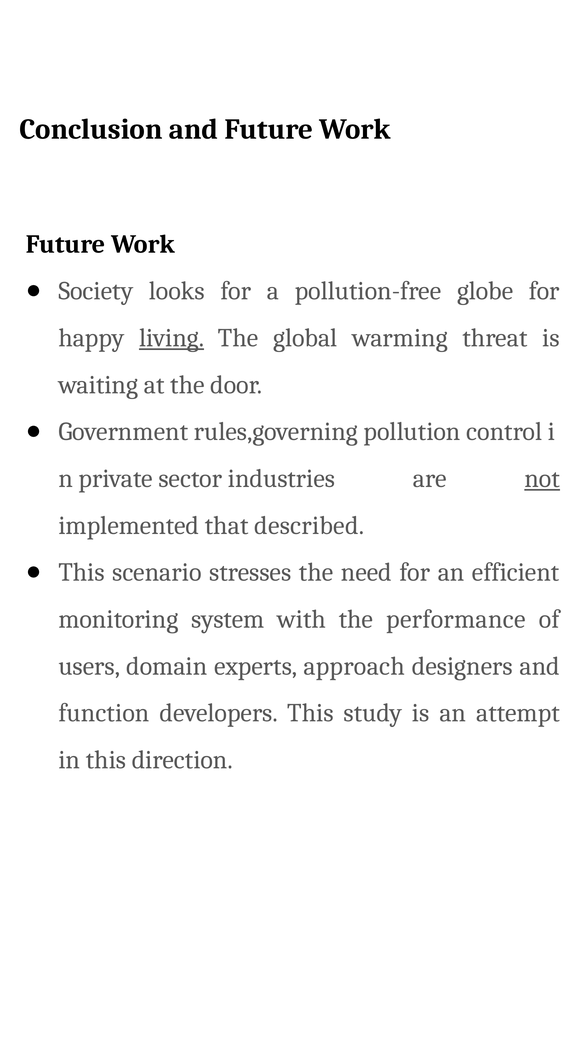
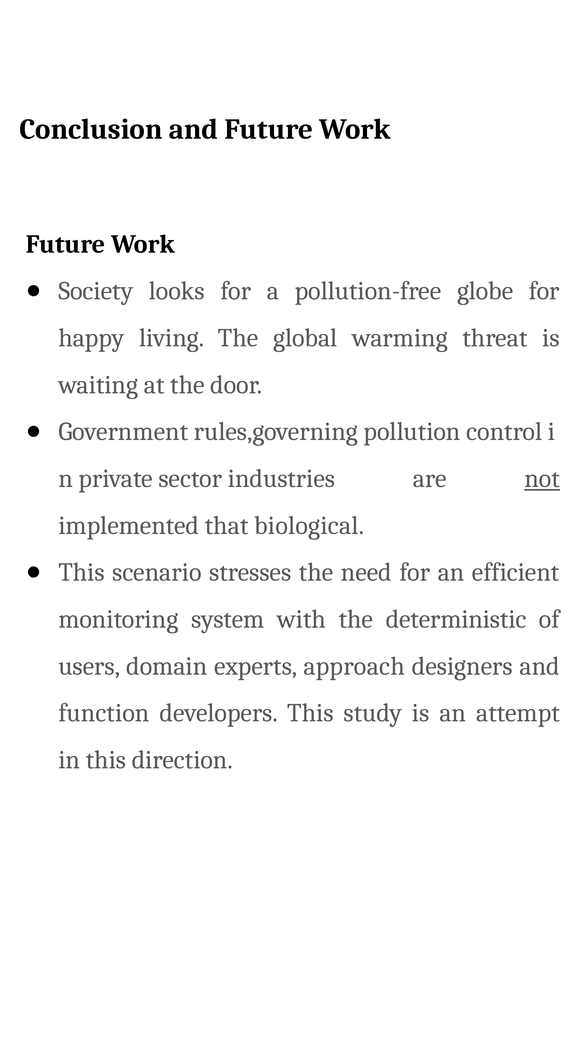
living underline: present -> none (172, 338)
described: described -> biological (309, 525)
performance: performance -> deterministic (456, 619)
